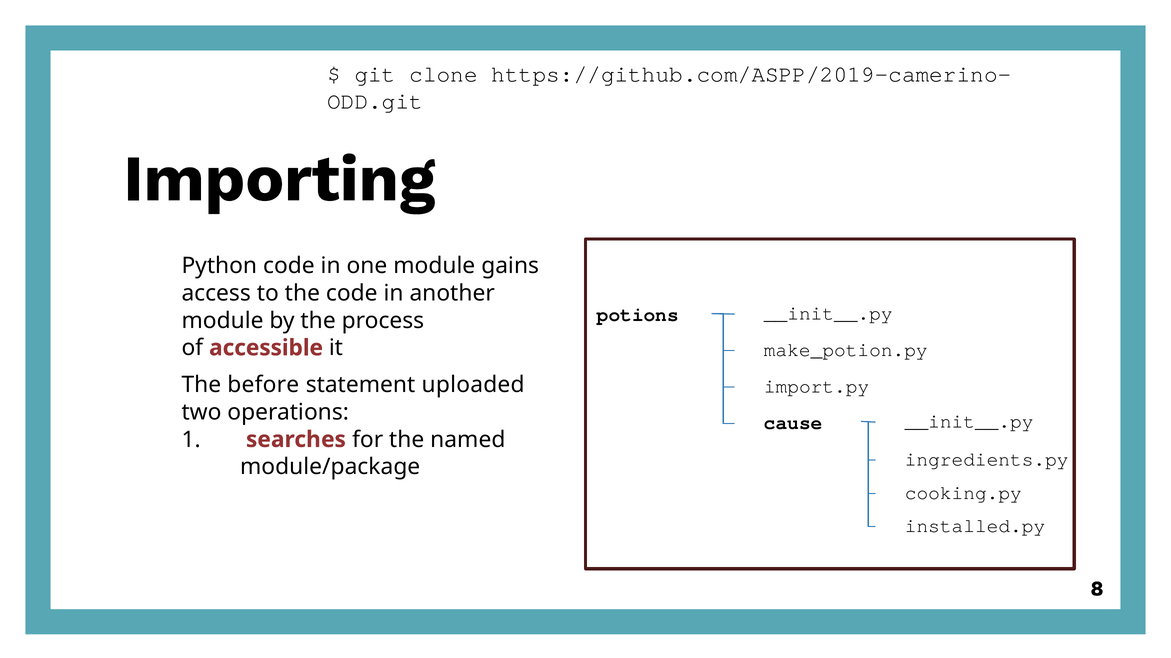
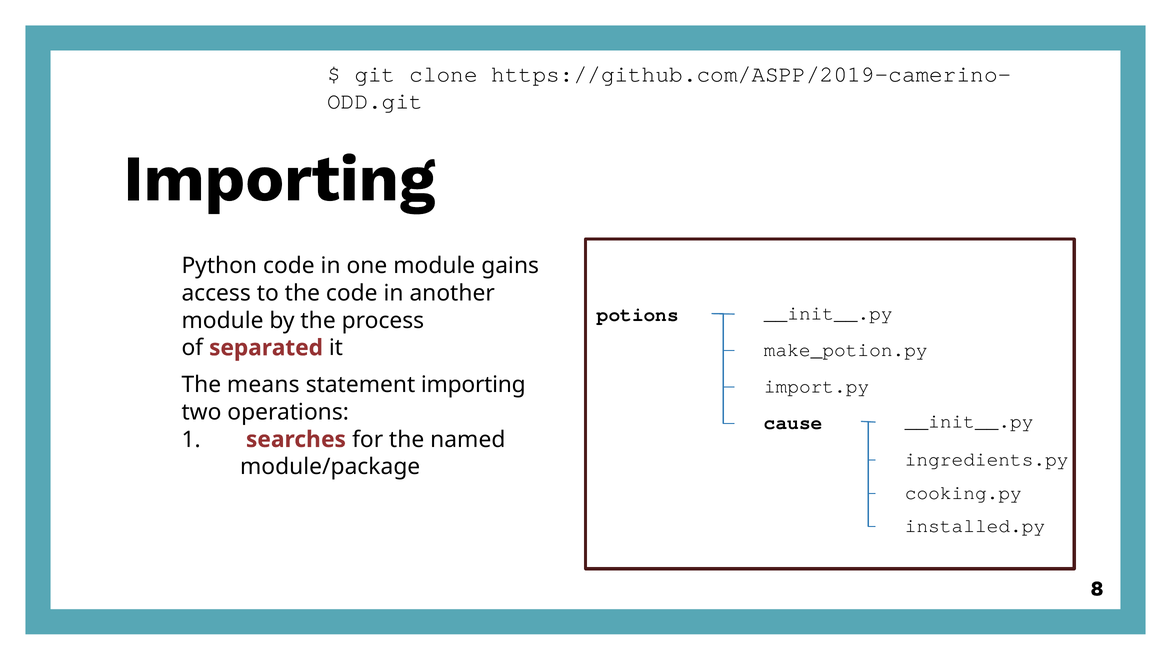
accessible: accessible -> separated (266, 348)
before: before -> means (263, 385)
statement uploaded: uploaded -> importing (473, 385)
